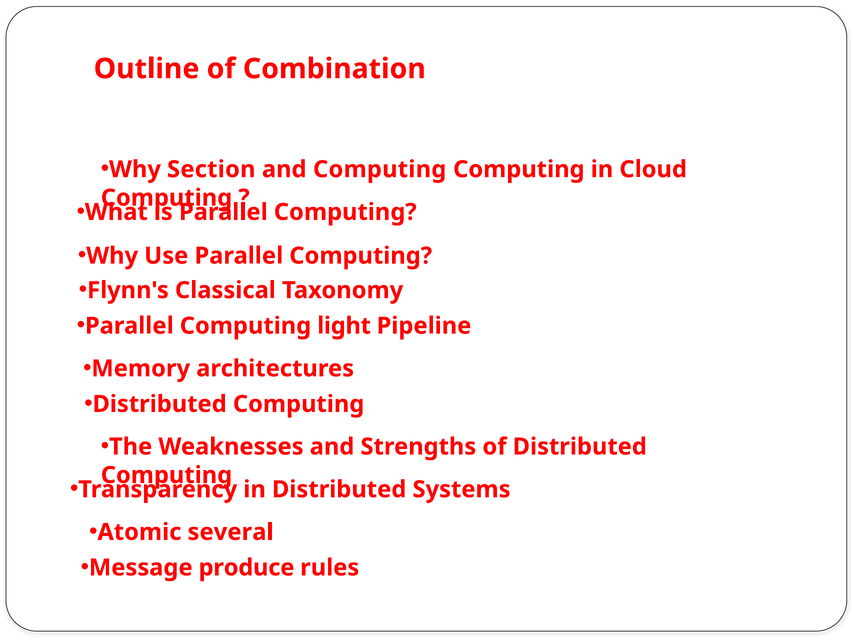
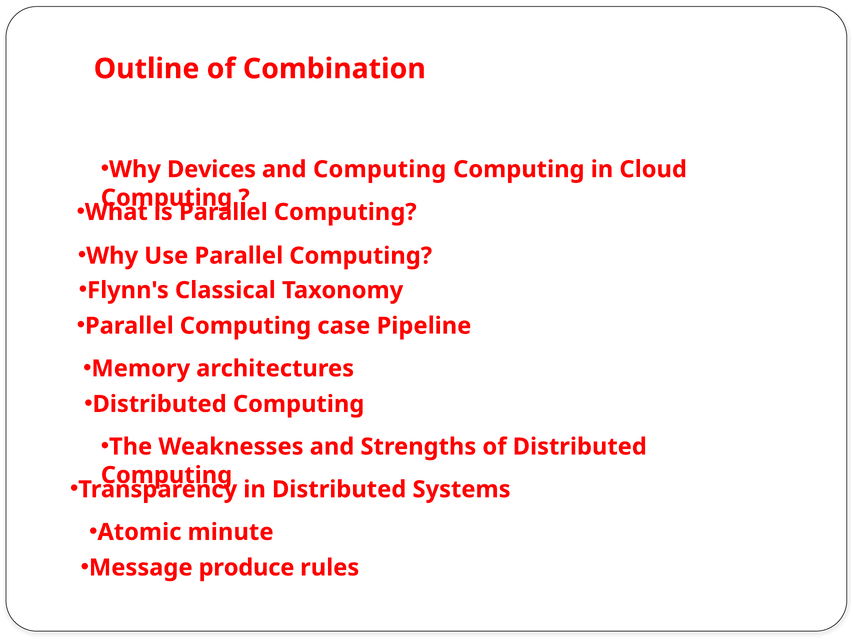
Section: Section -> Devices (212, 169)
light: light -> case (344, 326)
several: several -> minute (231, 532)
